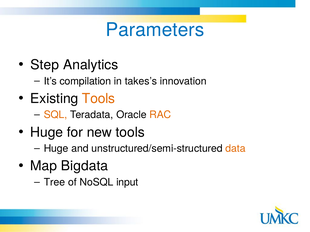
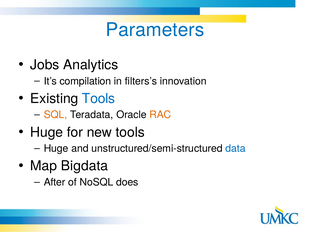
Step: Step -> Jobs (45, 65)
takes’s: takes’s -> filters’s (141, 81)
Tools colour: orange -> blue (99, 99)
data colour: orange -> blue (236, 149)
Tree: Tree -> After (55, 183)
input: input -> does (127, 183)
